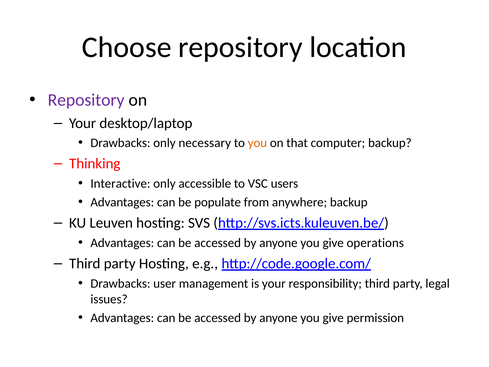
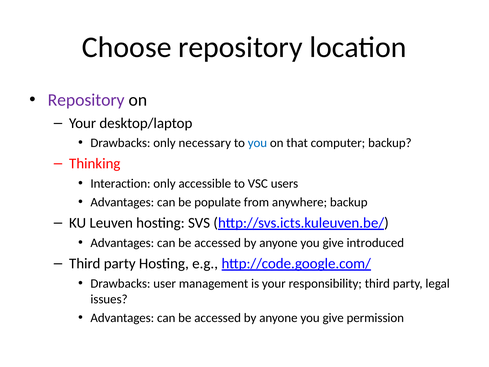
you colour: orange -> blue (257, 143)
Interactive: Interactive -> Interaction (120, 183)
operations: operations -> introduced (375, 243)
